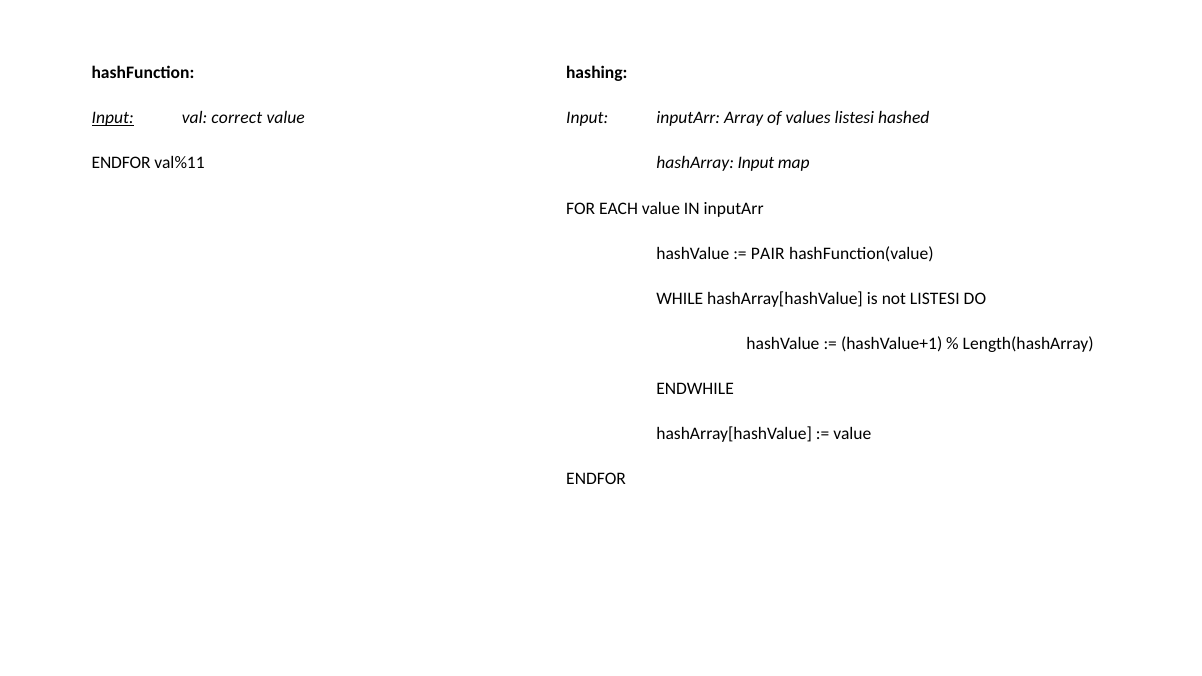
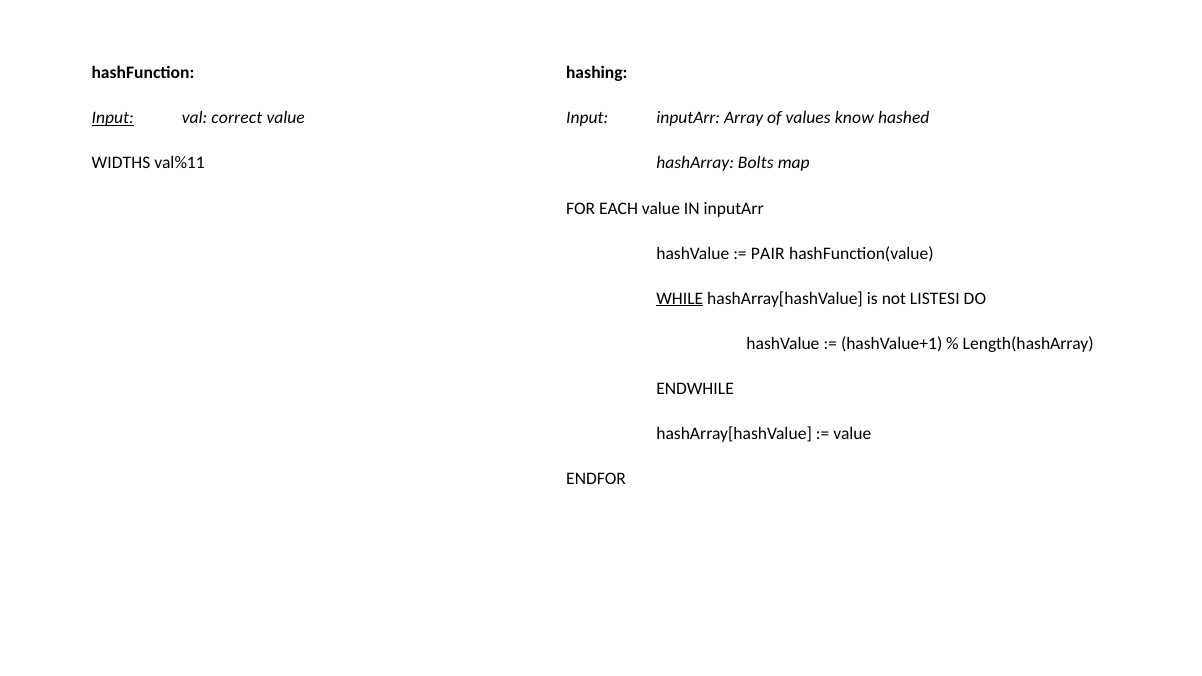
values listesi: listesi -> know (854, 118)
ENDFOR: ENDFOR -> WIDTHS (121, 163)
hashArray Input: Input -> Bolts (756, 163)
WHILE underline: none -> present (680, 298)
